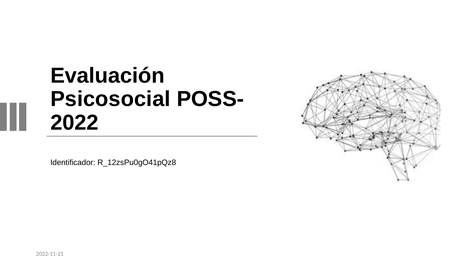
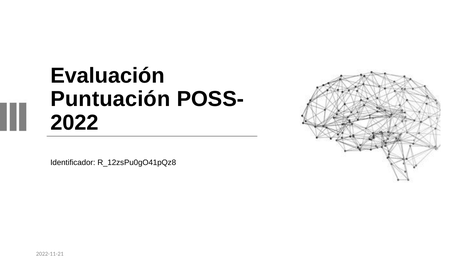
Psicosocial: Psicosocial -> Puntuación (110, 99)
